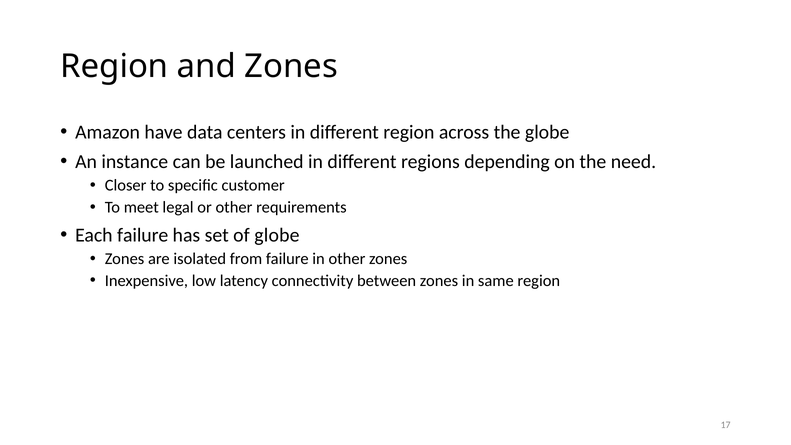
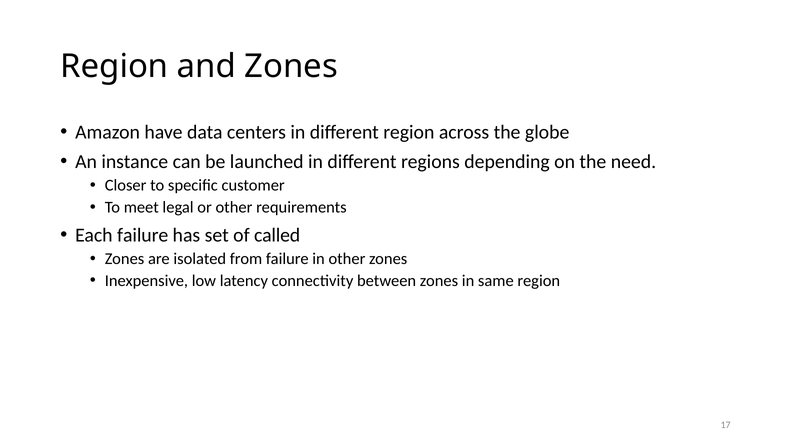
of globe: globe -> called (277, 235)
